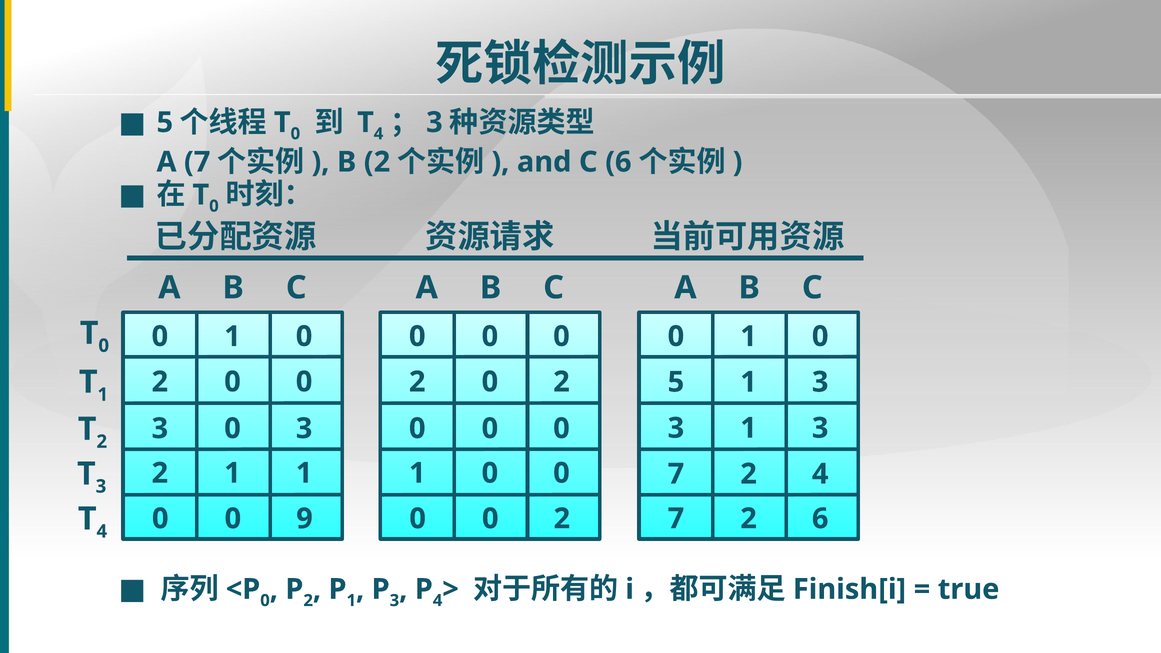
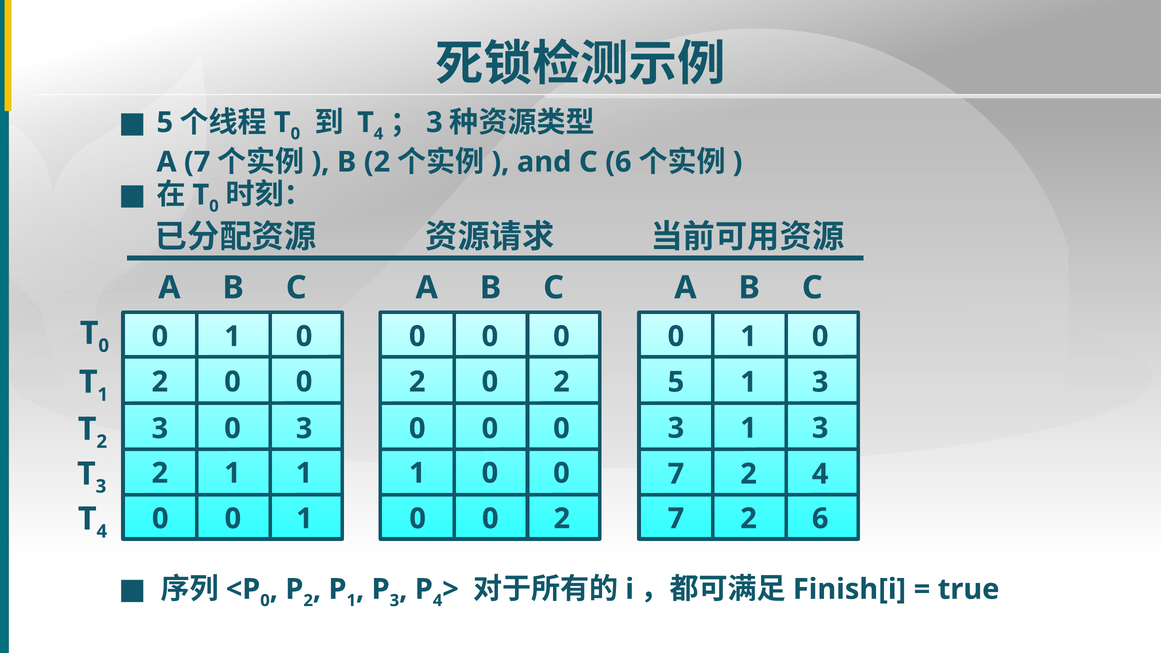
9: 9 -> 1 (304, 519)
